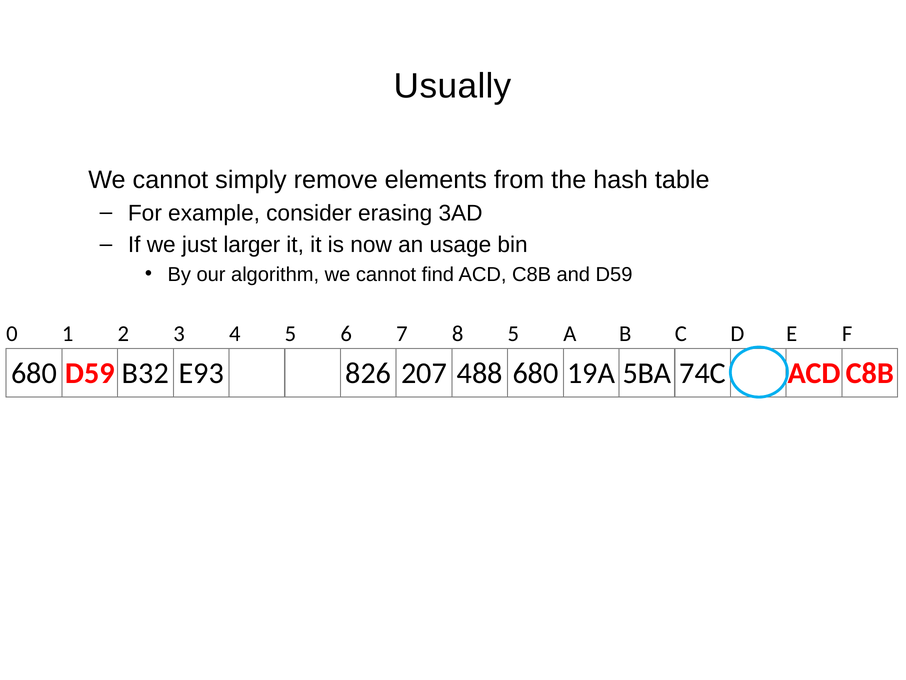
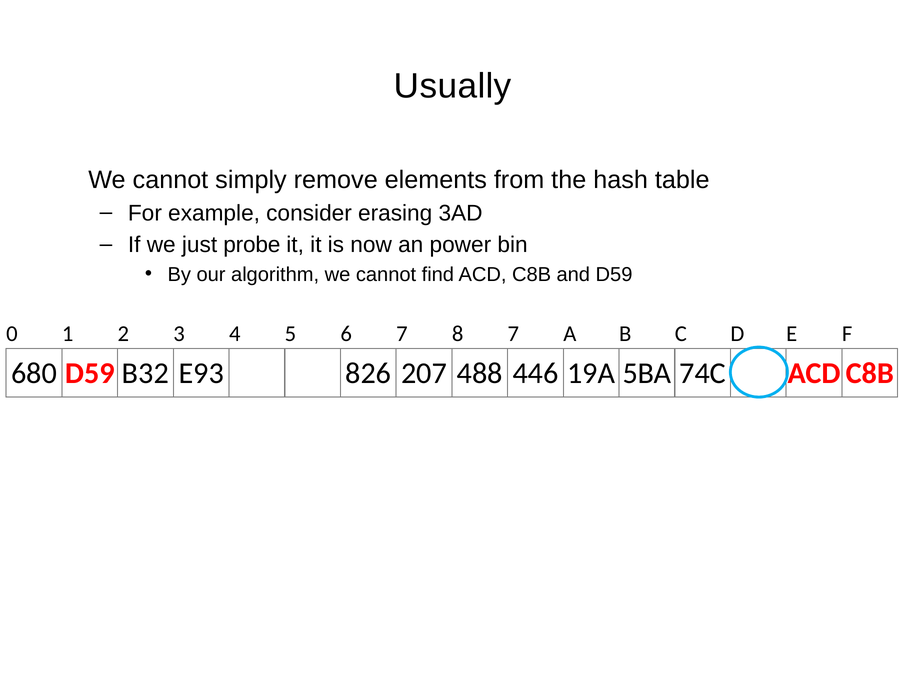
larger: larger -> probe (252, 245)
usage: usage -> power (460, 245)
8 5: 5 -> 7 (513, 334)
488 680: 680 -> 446 (535, 373)
